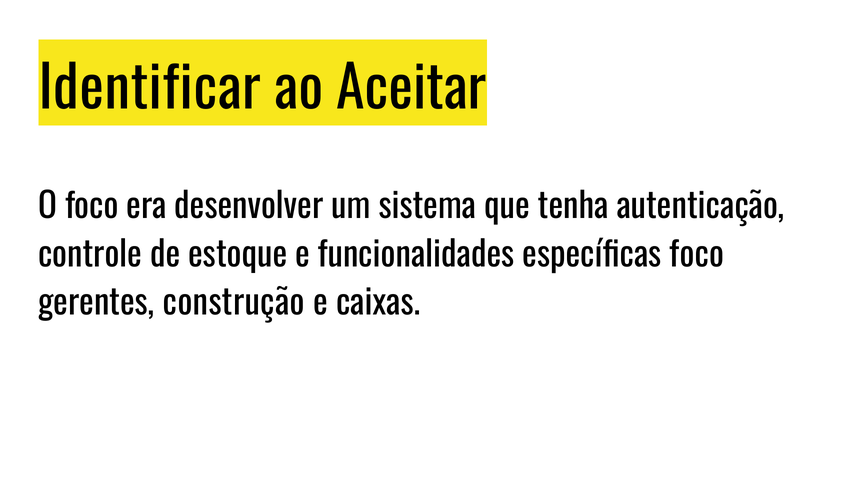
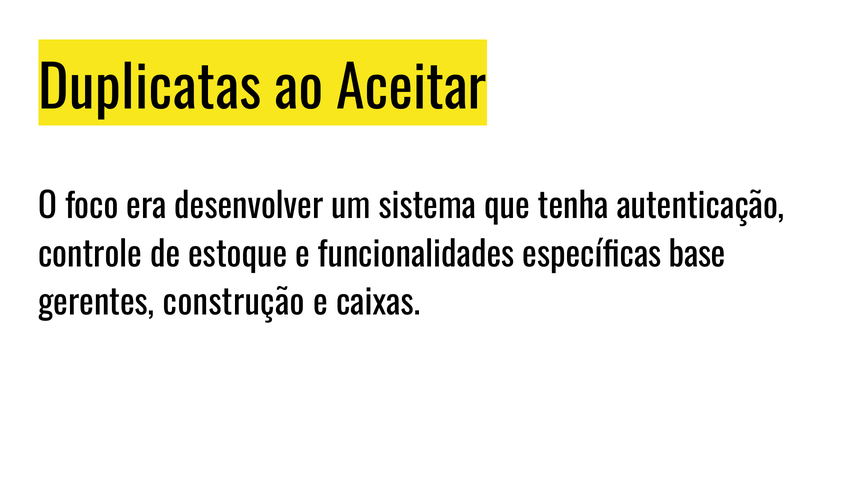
Identificar: Identificar -> Duplicatas (150, 90)
específicas foco: foco -> base (697, 255)
